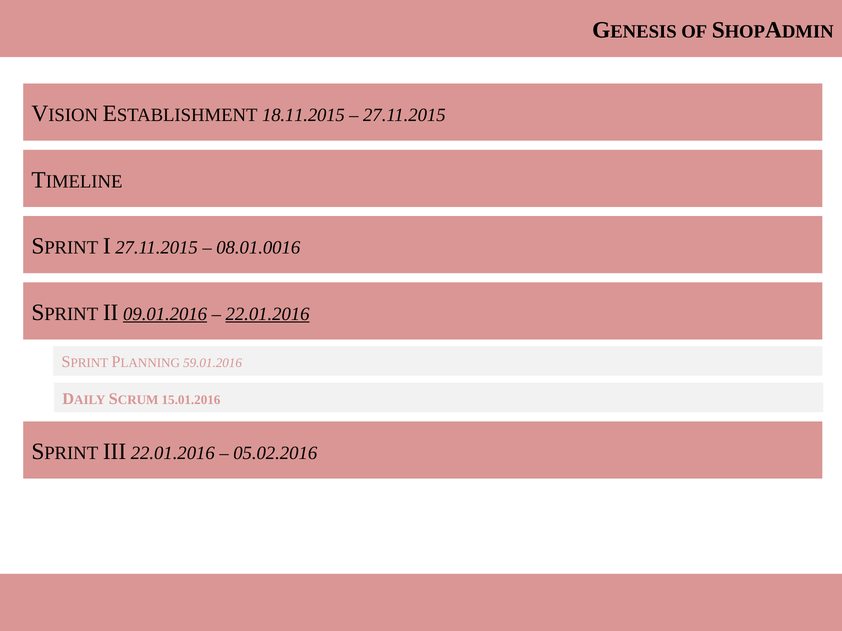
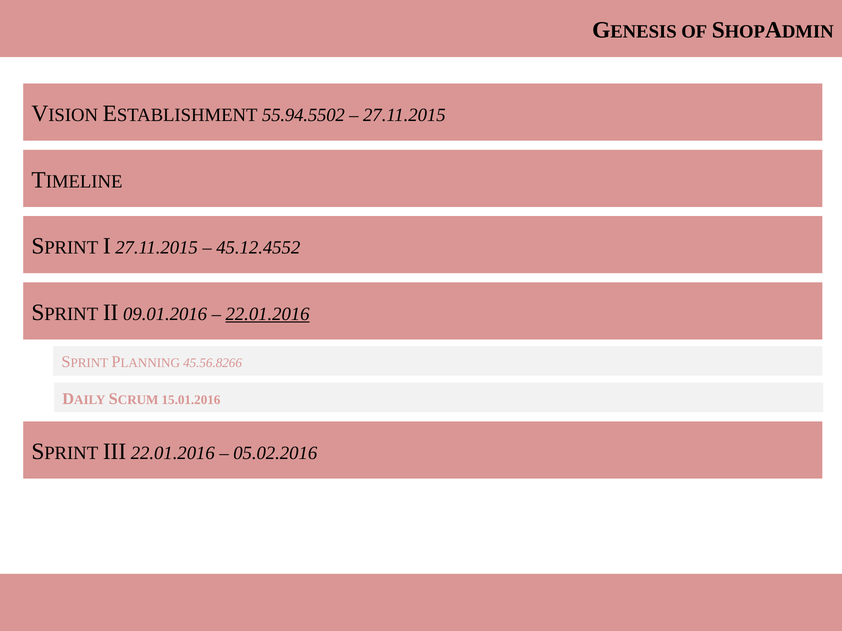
18.11.2015: 18.11.2015 -> 55.94.5502 (303, 115)
08.01.0016: 08.01.0016 -> 45.12.4552 (258, 248)
09.01.2016 underline: present -> none (165, 314)
59.01.2016: 59.01.2016 -> 45.56.8266 (213, 363)
